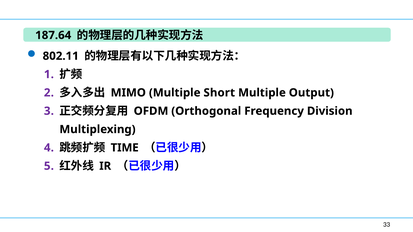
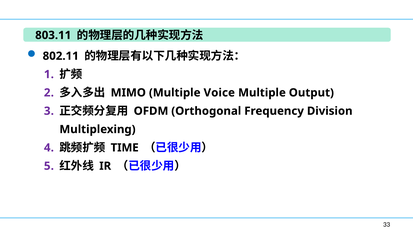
187.64: 187.64 -> 803.11 (53, 35)
Short: Short -> Voice (219, 93)
